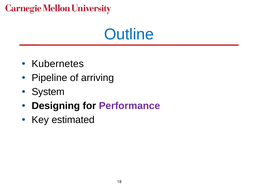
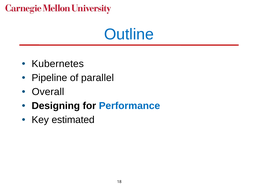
arriving: arriving -> parallel (97, 78)
System: System -> Overall (48, 92)
Performance colour: purple -> blue (129, 106)
